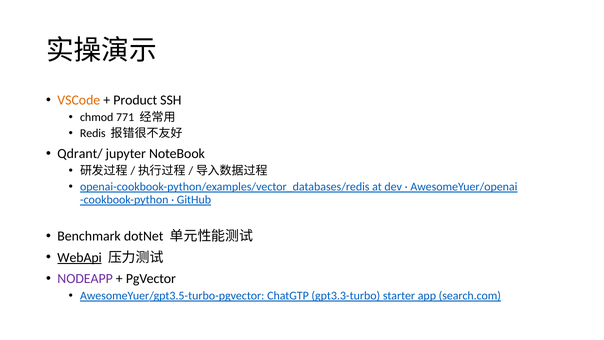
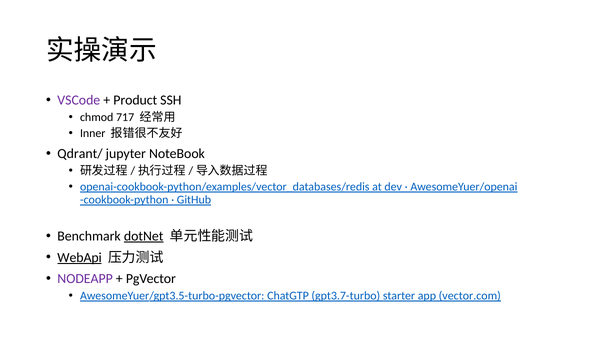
VSCode colour: orange -> purple (79, 100)
771: 771 -> 717 (125, 117)
Redis: Redis -> Inner (93, 133)
dotNet underline: none -> present (144, 236)
gpt3.3-turbo: gpt3.3-turbo -> gpt3.7-turbo (346, 296)
search.com: search.com -> vector.com (470, 296)
